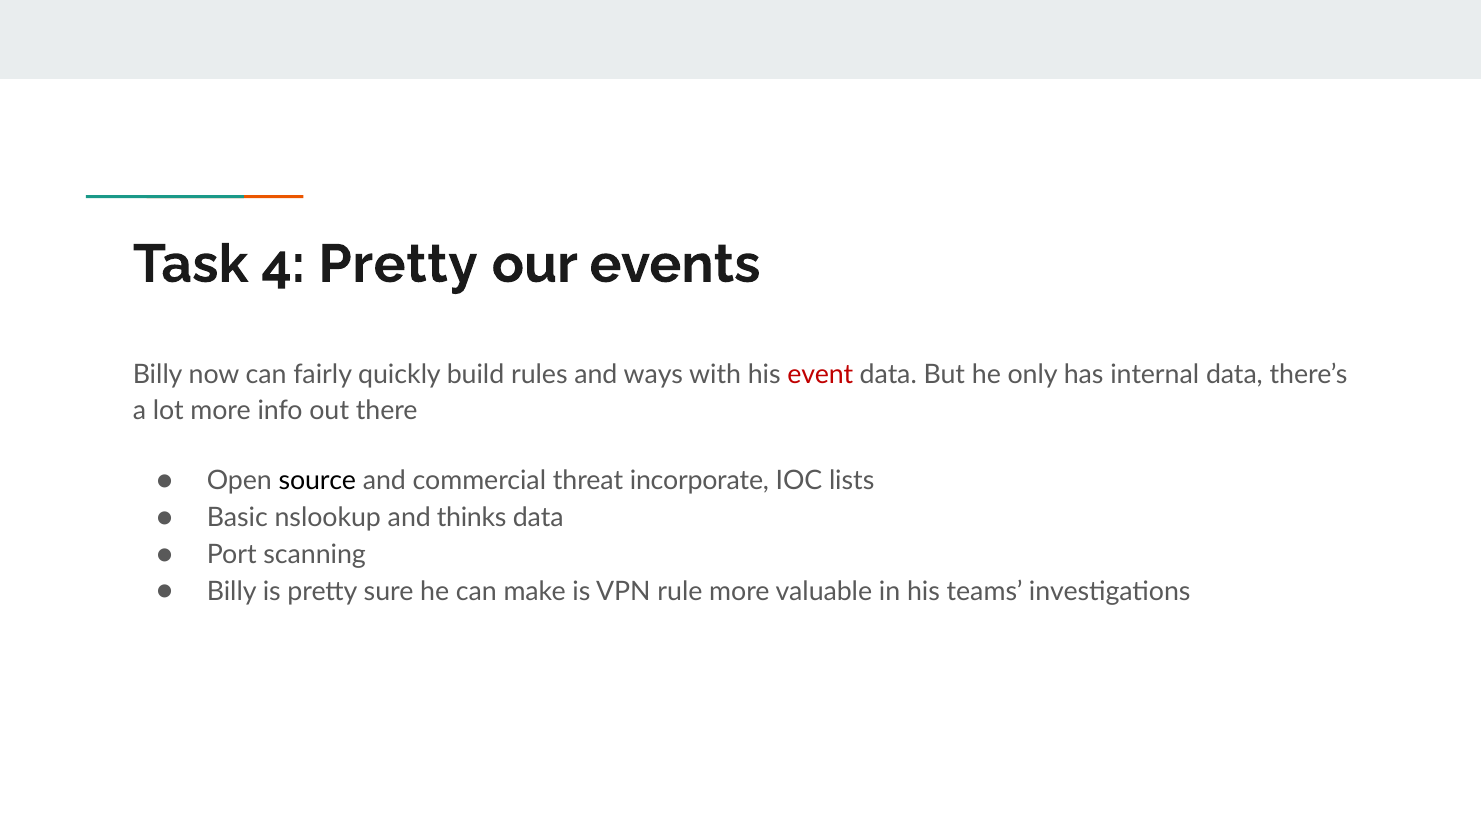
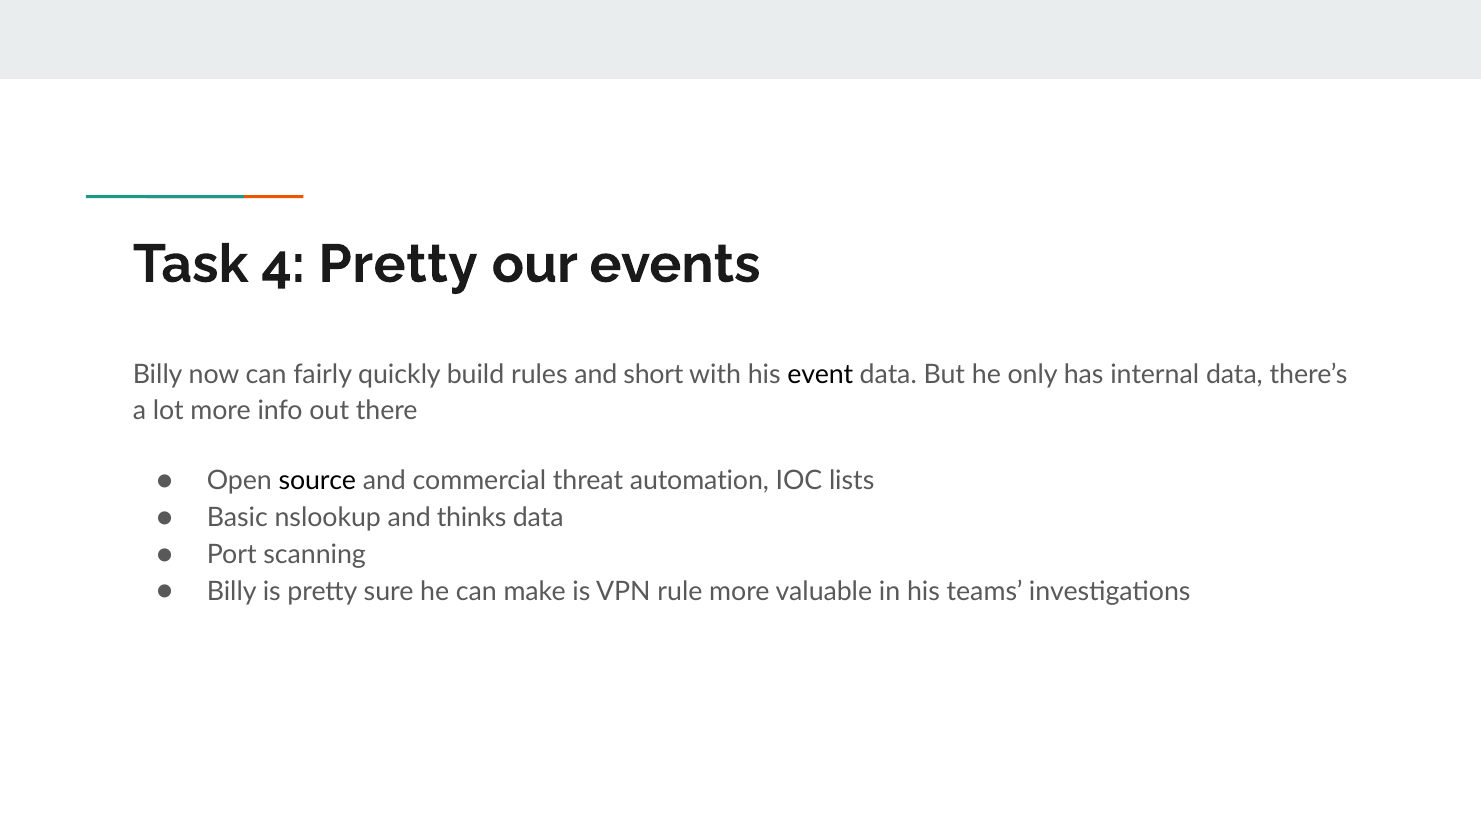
ways: ways -> short (653, 374)
event colour: red -> black (820, 374)
incorporate: incorporate -> automation (699, 481)
